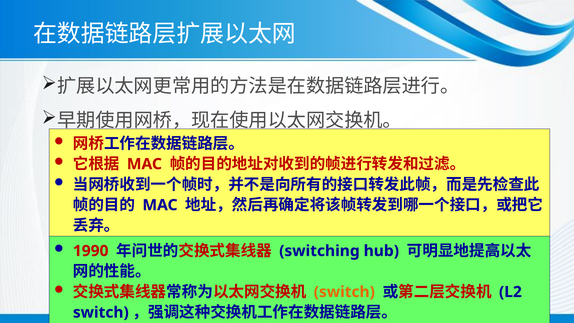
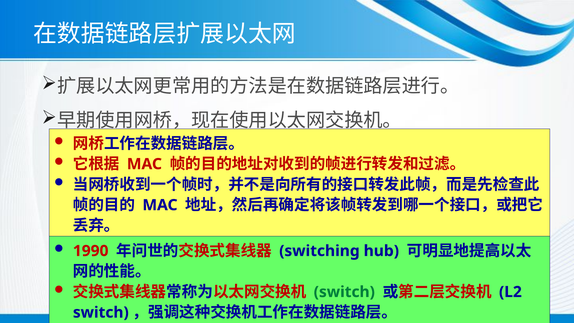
switch colour: orange -> green (344, 292)
